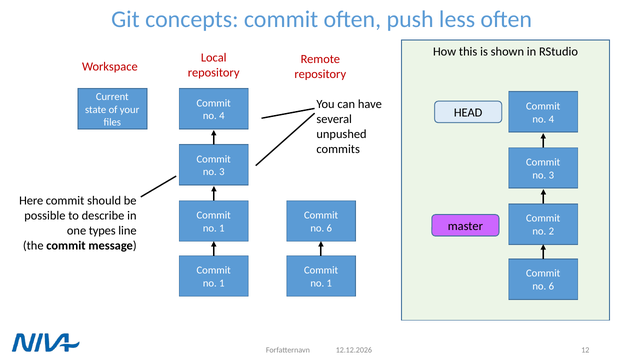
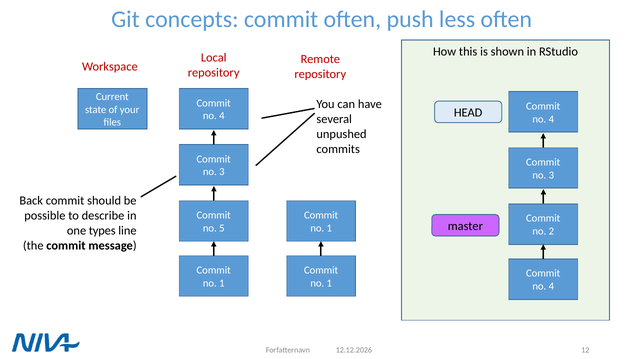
Here: Here -> Back (31, 201)
1: 1 -> 5 (222, 228)
6: 6 -> 1 (329, 228)
6: 6 -> 4 (551, 286)
